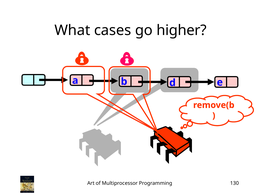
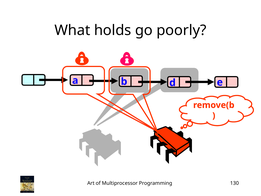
cases: cases -> holds (113, 30)
higher: higher -> poorly (181, 30)
